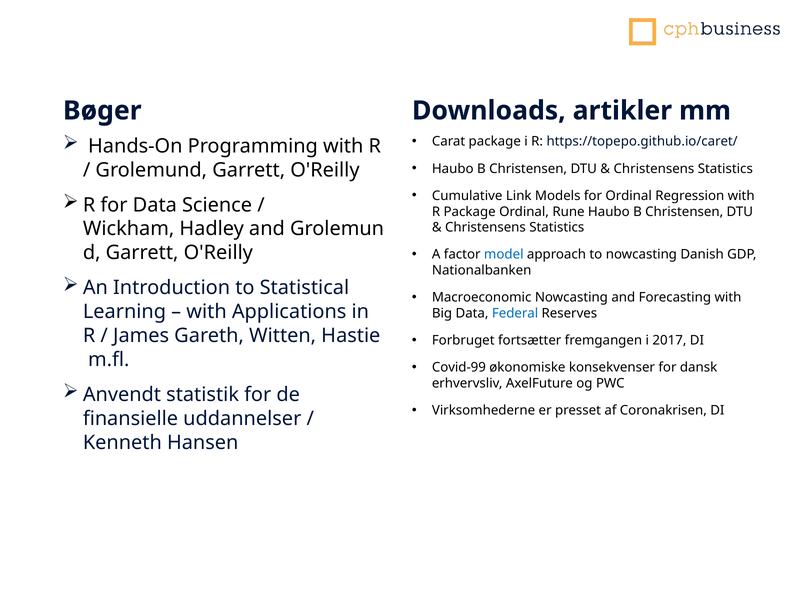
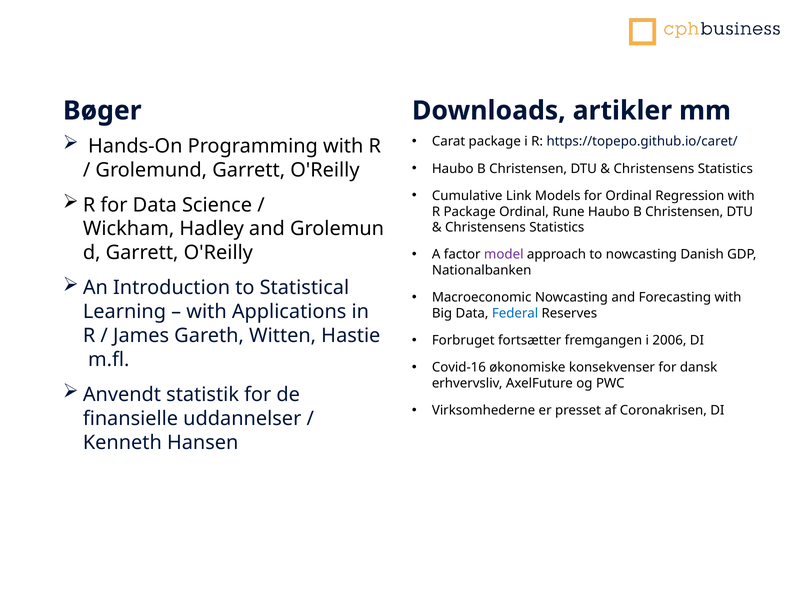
model colour: blue -> purple (504, 255)
2017: 2017 -> 2006 (669, 341)
Covid-99: Covid-99 -> Covid-16 (459, 368)
